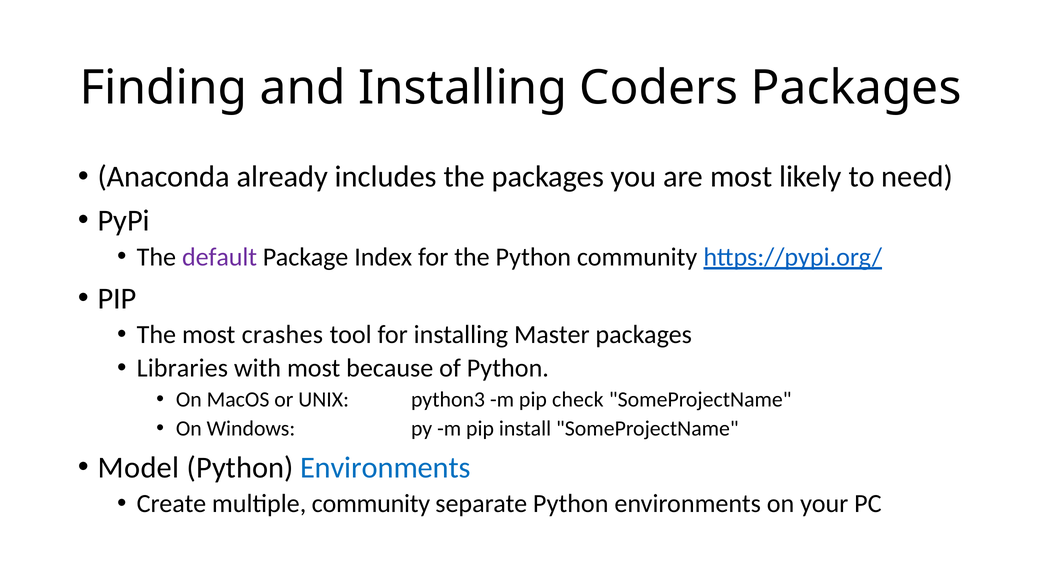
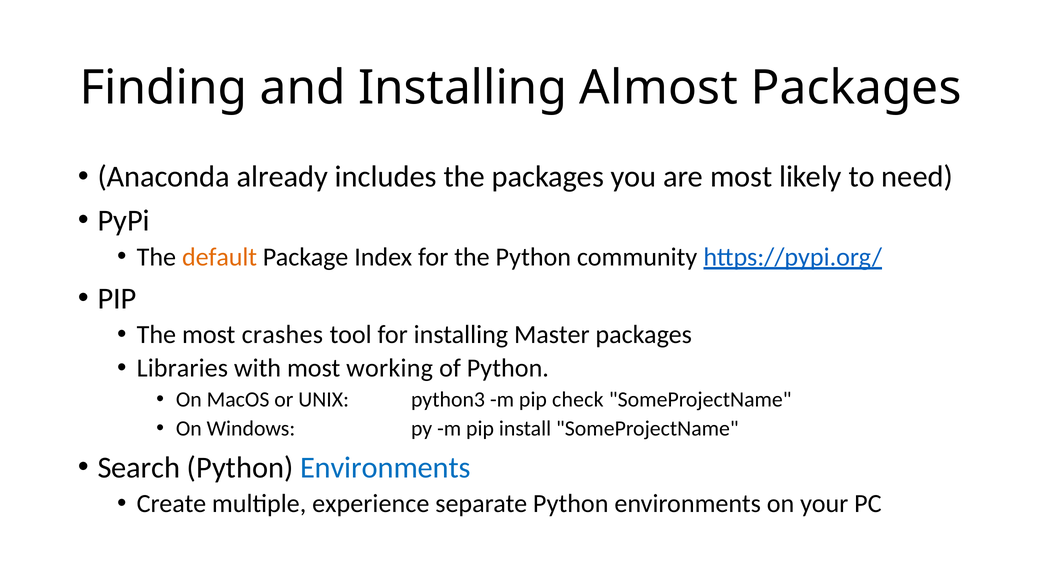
Coders: Coders -> Almost (659, 88)
default colour: purple -> orange (220, 257)
because: because -> working (390, 368)
Model: Model -> Search (139, 467)
multiple community: community -> experience (371, 503)
